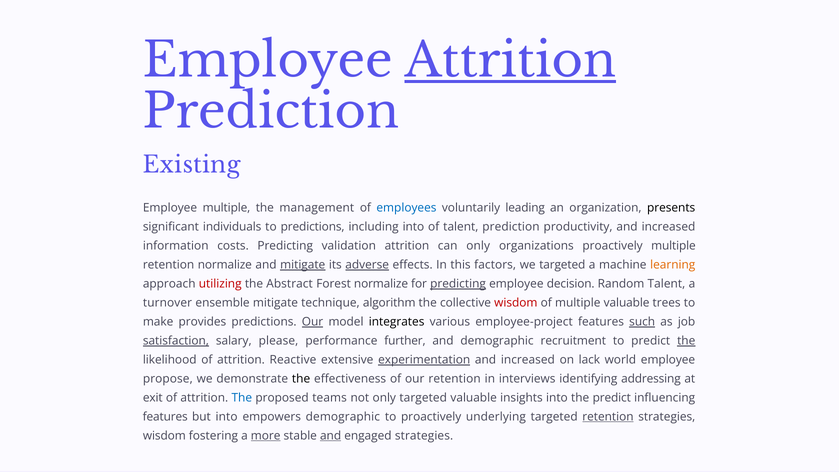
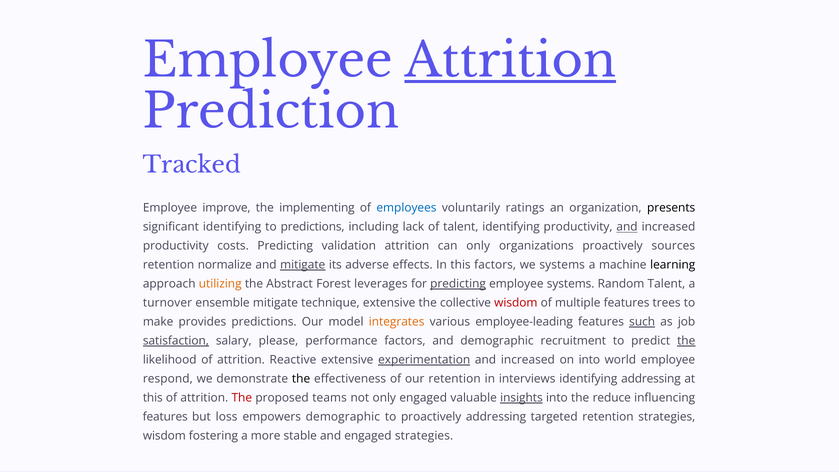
Existing: Existing -> Tracked (192, 165)
Employee multiple: multiple -> improve (226, 208)
management: management -> implementing (317, 208)
leading: leading -> ratings (525, 208)
significant individuals: individuals -> identifying (232, 227)
including into: into -> lack (413, 227)
talent prediction: prediction -> identifying (511, 227)
and underline: none -> present (627, 227)
information: information -> productivity (176, 246)
proactively multiple: multiple -> sources (673, 246)
adverse underline: present -> none (367, 265)
we targeted: targeted -> systems (562, 265)
learning colour: orange -> black (673, 265)
utilizing colour: red -> orange (220, 284)
Forest normalize: normalize -> leverages (381, 284)
employee decision: decision -> systems (571, 284)
technique algorithm: algorithm -> extensive (389, 303)
multiple valuable: valuable -> features (627, 303)
Our underline: present -> none (312, 322)
integrates colour: black -> orange (397, 322)
employee-project: employee-project -> employee-leading (524, 322)
performance further: further -> factors (405, 341)
on lack: lack -> into (589, 360)
propose: propose -> respond (168, 379)
exit: exit -> this (153, 398)
The colour: blue -> red (242, 398)
only targeted: targeted -> engaged (423, 398)
insights underline: none -> present (521, 398)
the predict: predict -> reduce (612, 398)
but into: into -> loss (227, 417)
proactively underlying: underlying -> addressing (496, 417)
retention underline: present -> none (608, 417)
more underline: present -> none (266, 436)
and underline: present -> none (331, 436)
